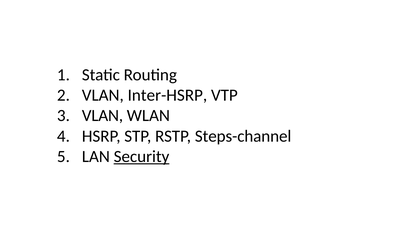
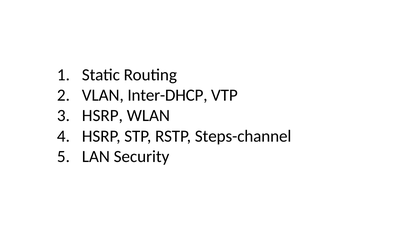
Inter-HSRP: Inter-HSRP -> Inter-DHCP (167, 95)
VLAN: VLAN -> HSRP (102, 116)
Security underline: present -> none (142, 157)
